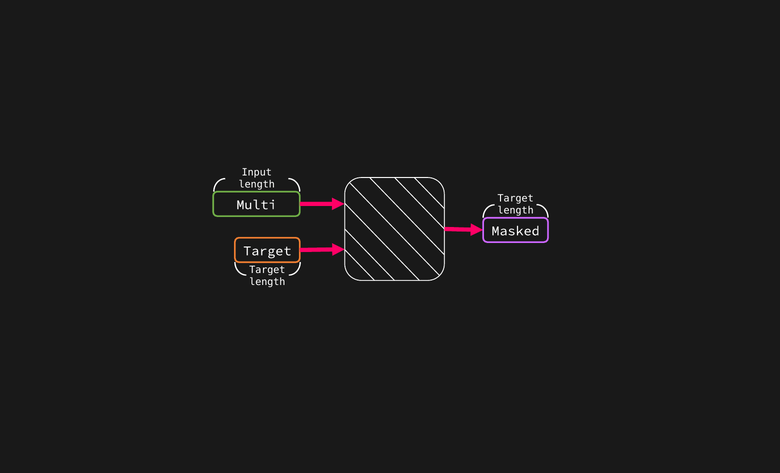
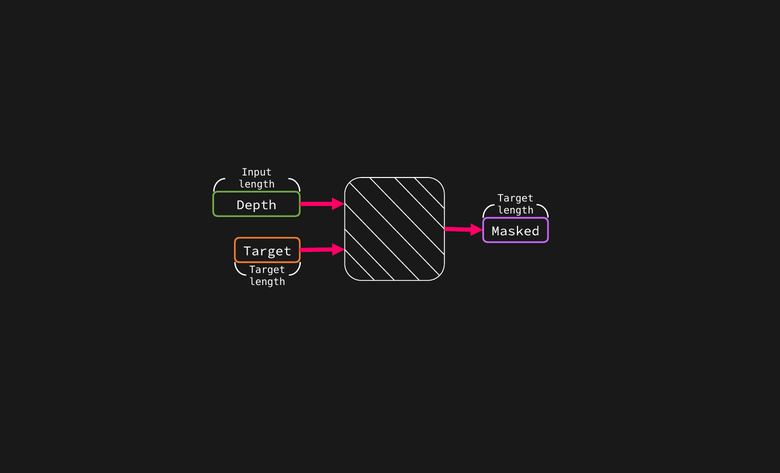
Multi: Multi -> Depth (256, 205)
